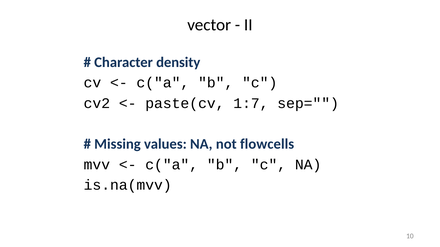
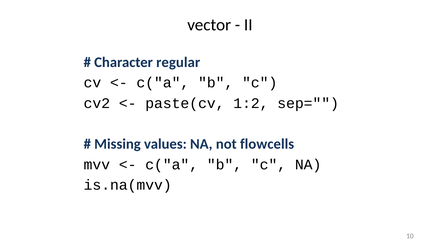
density: density -> regular (178, 62)
1:7: 1:7 -> 1:2 (251, 103)
